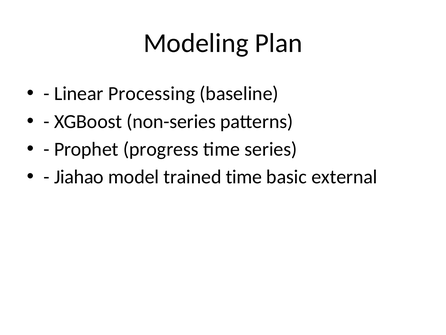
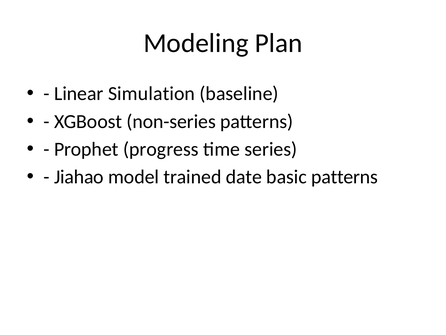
Processing: Processing -> Simulation (152, 94)
trained time: time -> date (244, 177)
basic external: external -> patterns (345, 177)
